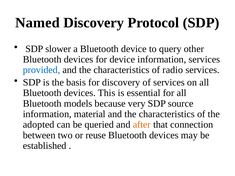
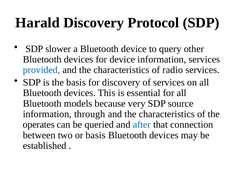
Named: Named -> Harald (37, 23)
material: material -> through (90, 114)
adopted: adopted -> operates (39, 125)
after colour: orange -> blue (142, 125)
or reuse: reuse -> basis (96, 135)
